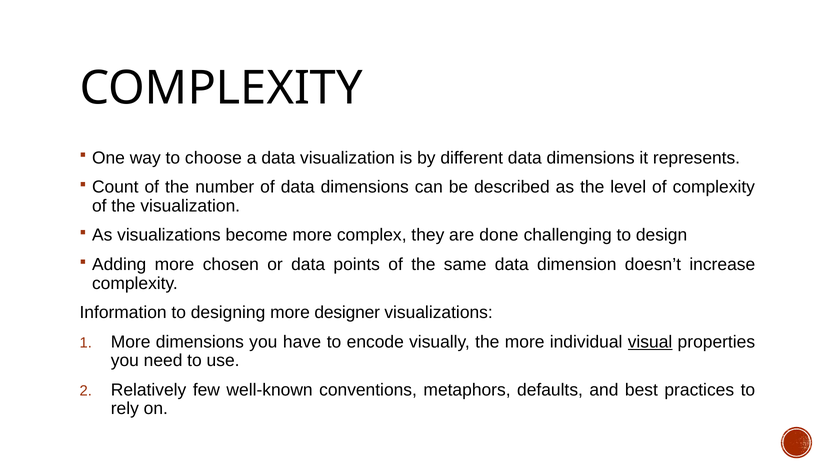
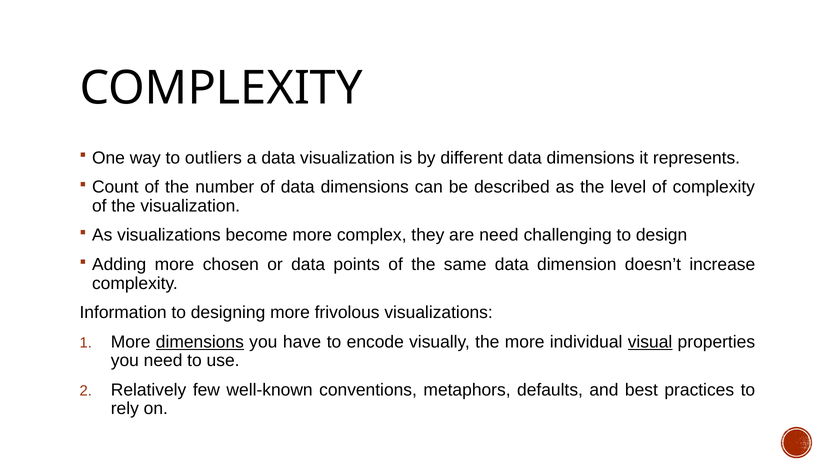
choose: choose -> outliers (213, 158)
are done: done -> need (499, 235)
designer: designer -> frivolous (347, 312)
dimensions underline: none -> present (200, 342)
